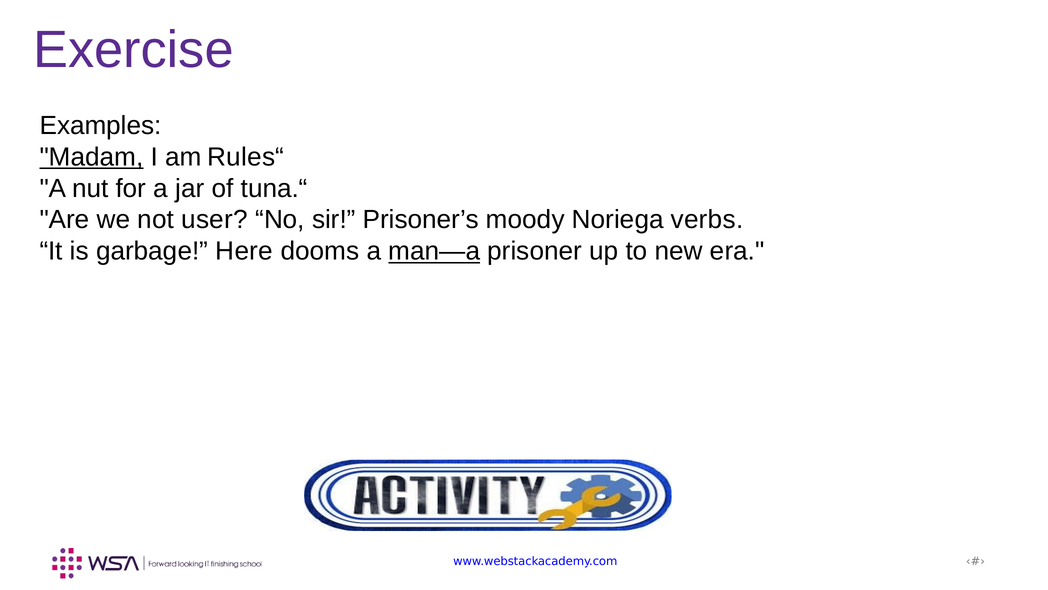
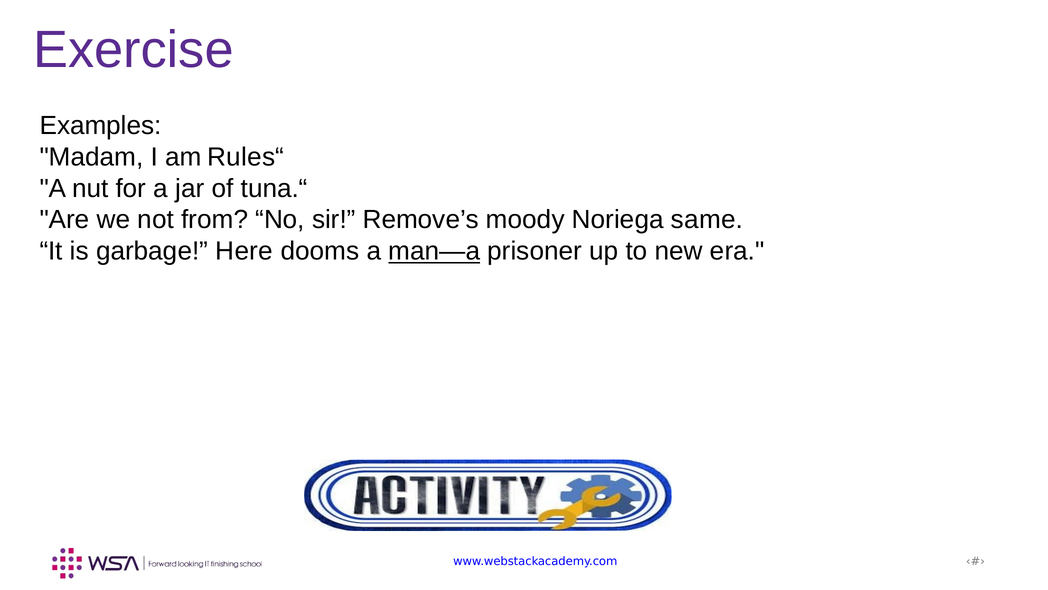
Madam underline: present -> none (91, 157)
user: user -> from (215, 220)
Prisoner’s: Prisoner’s -> Remove’s (421, 220)
verbs: verbs -> same (707, 220)
